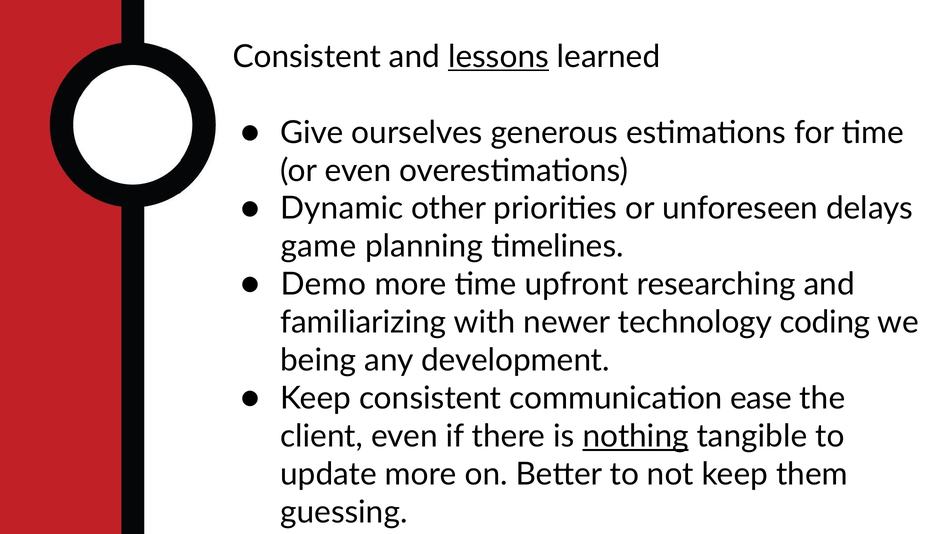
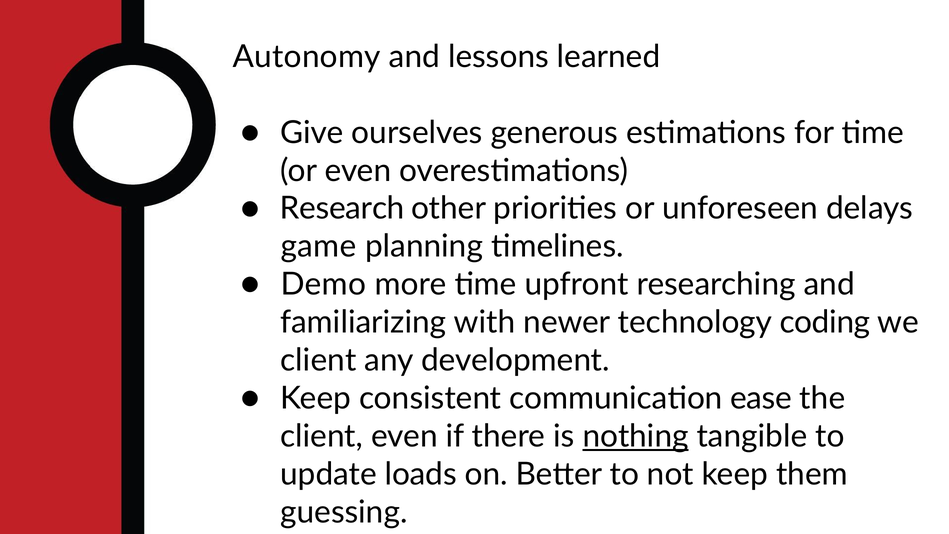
Consistent: Consistent -> Autonomy (307, 57)
lessons underline: present -> none (499, 57)
Dynamic: Dynamic -> Research (342, 208)
being: being -> client (318, 360)
update more: more -> loads (421, 474)
